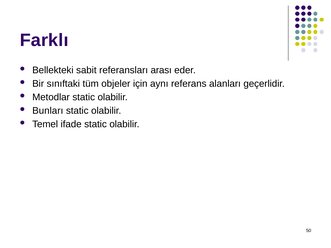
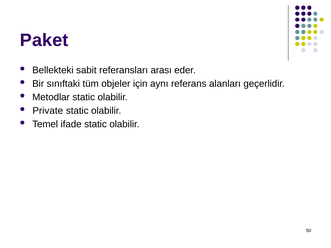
Farklı: Farklı -> Paket (44, 40)
Bunları: Bunları -> Private (48, 111)
